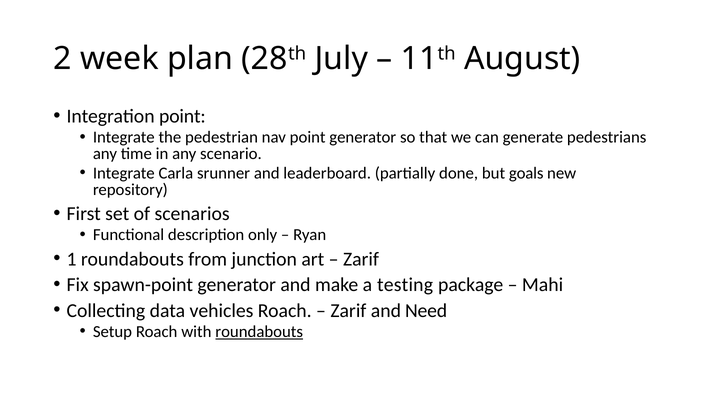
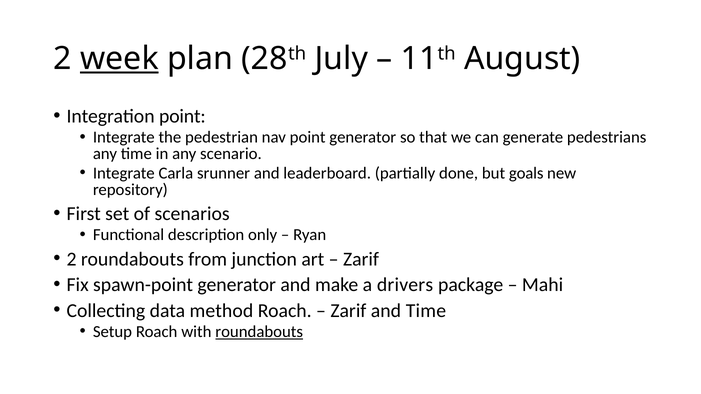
week underline: none -> present (119, 59)
1: 1 -> 2 (72, 259)
testing: testing -> drivers (405, 285)
vehicles: vehicles -> method (221, 311)
and Need: Need -> Time (426, 311)
